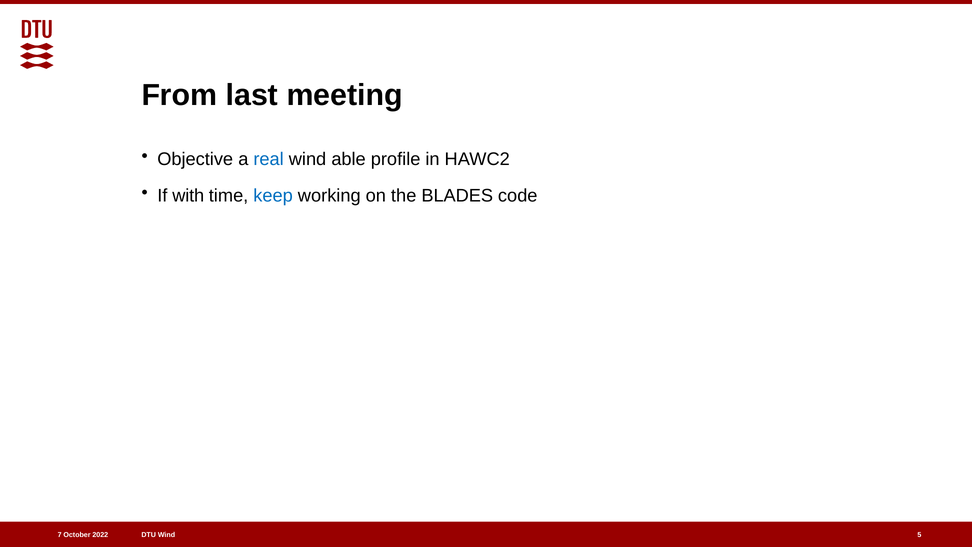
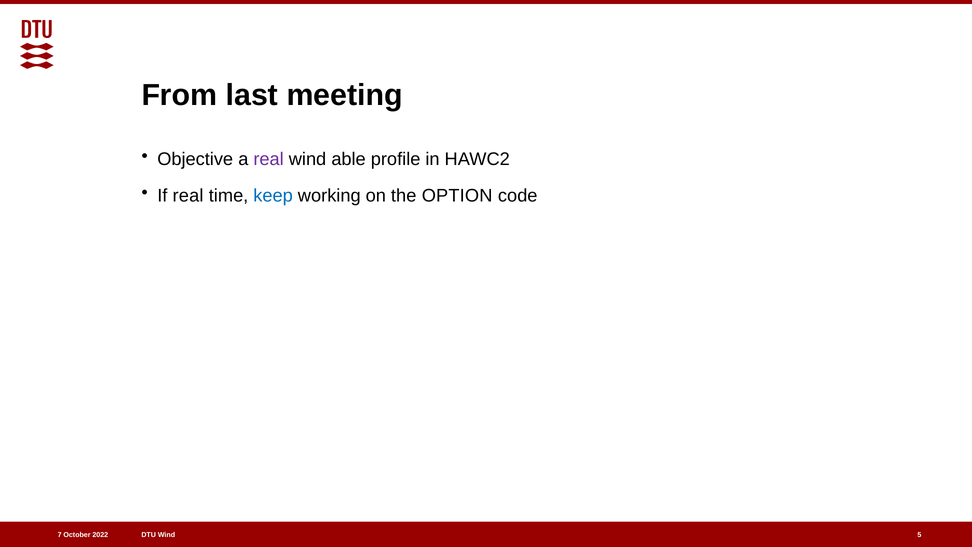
real colour: blue -> purple (269, 159)
If with: with -> real (188, 196)
BLADES: BLADES -> OPTION (457, 196)
